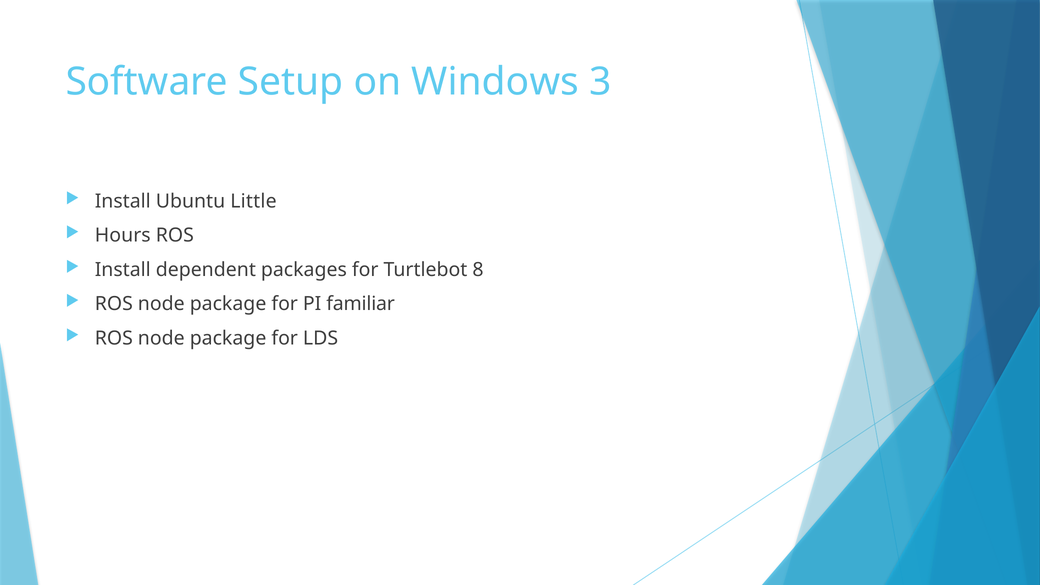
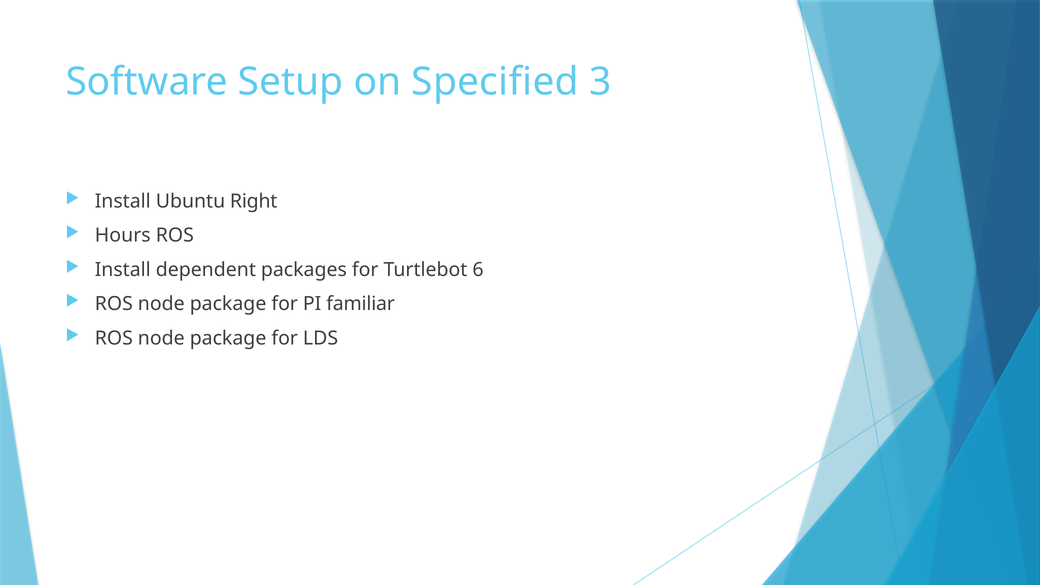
Windows: Windows -> Specified (495, 82)
Little: Little -> Right (254, 201)
8: 8 -> 6 (478, 270)
